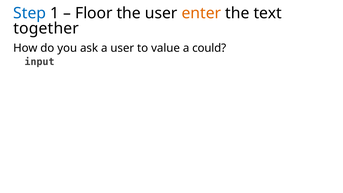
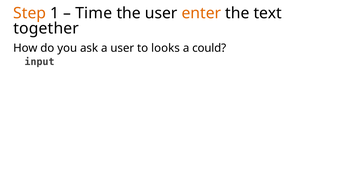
Step colour: blue -> orange (30, 13)
Floor: Floor -> Time (94, 13)
value: value -> looks (165, 48)
